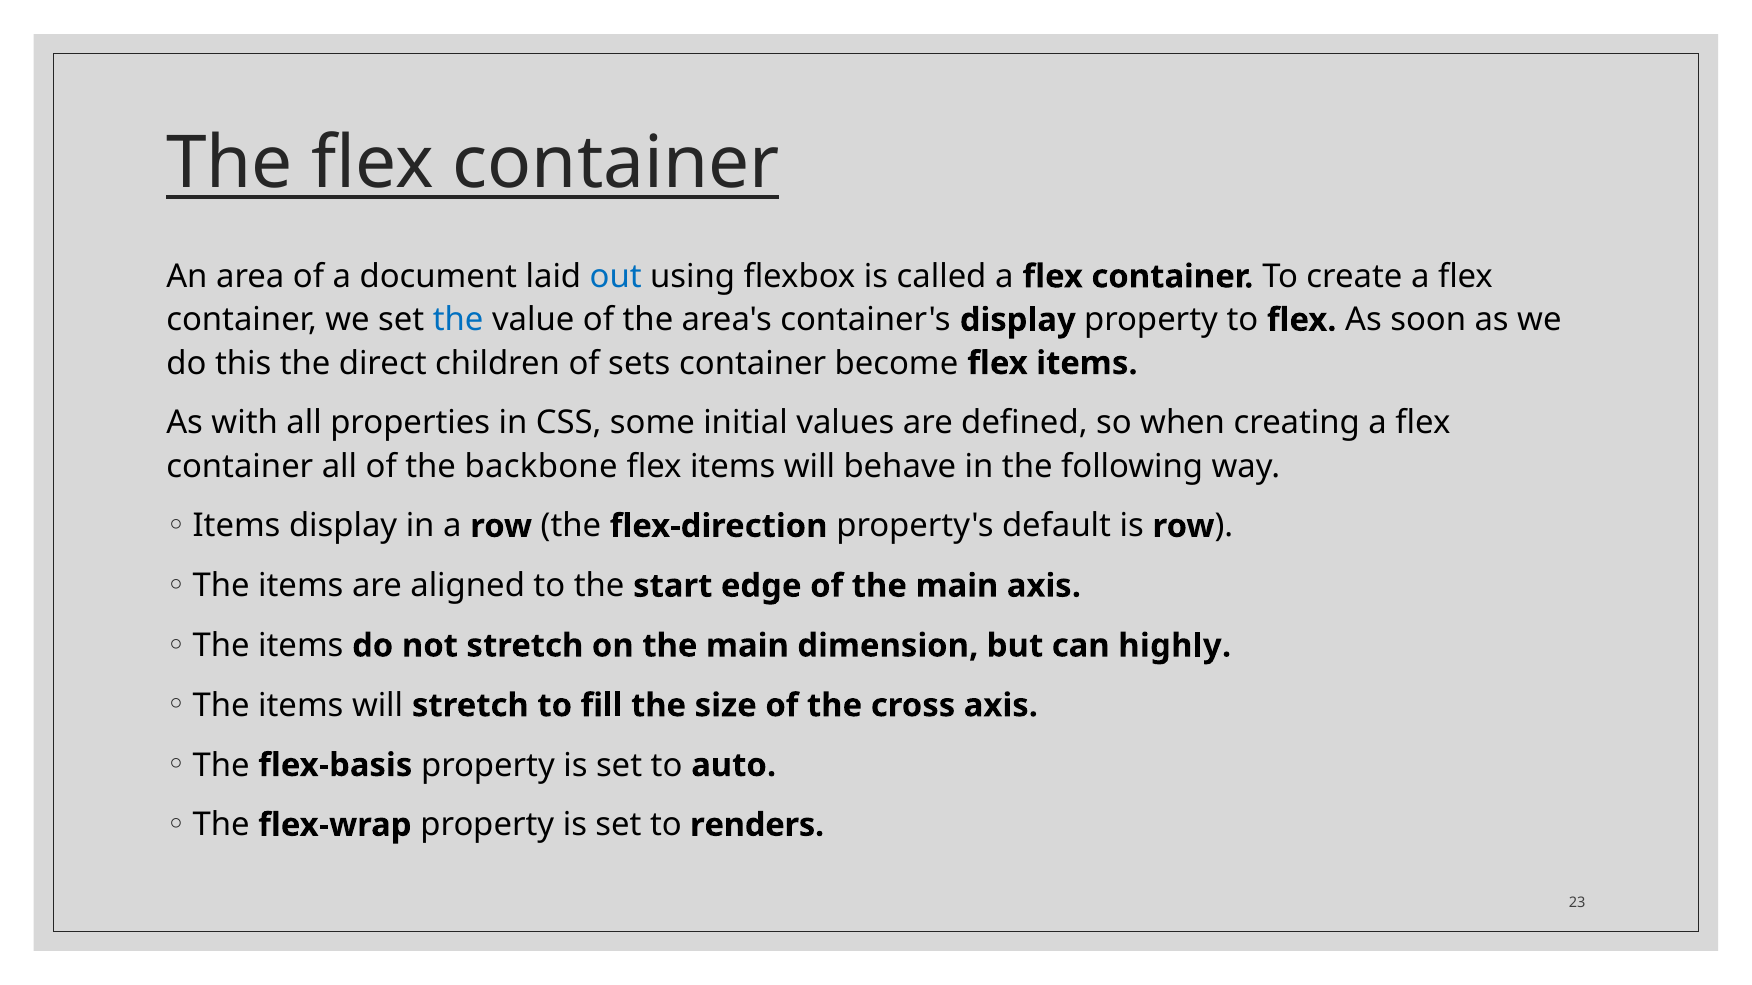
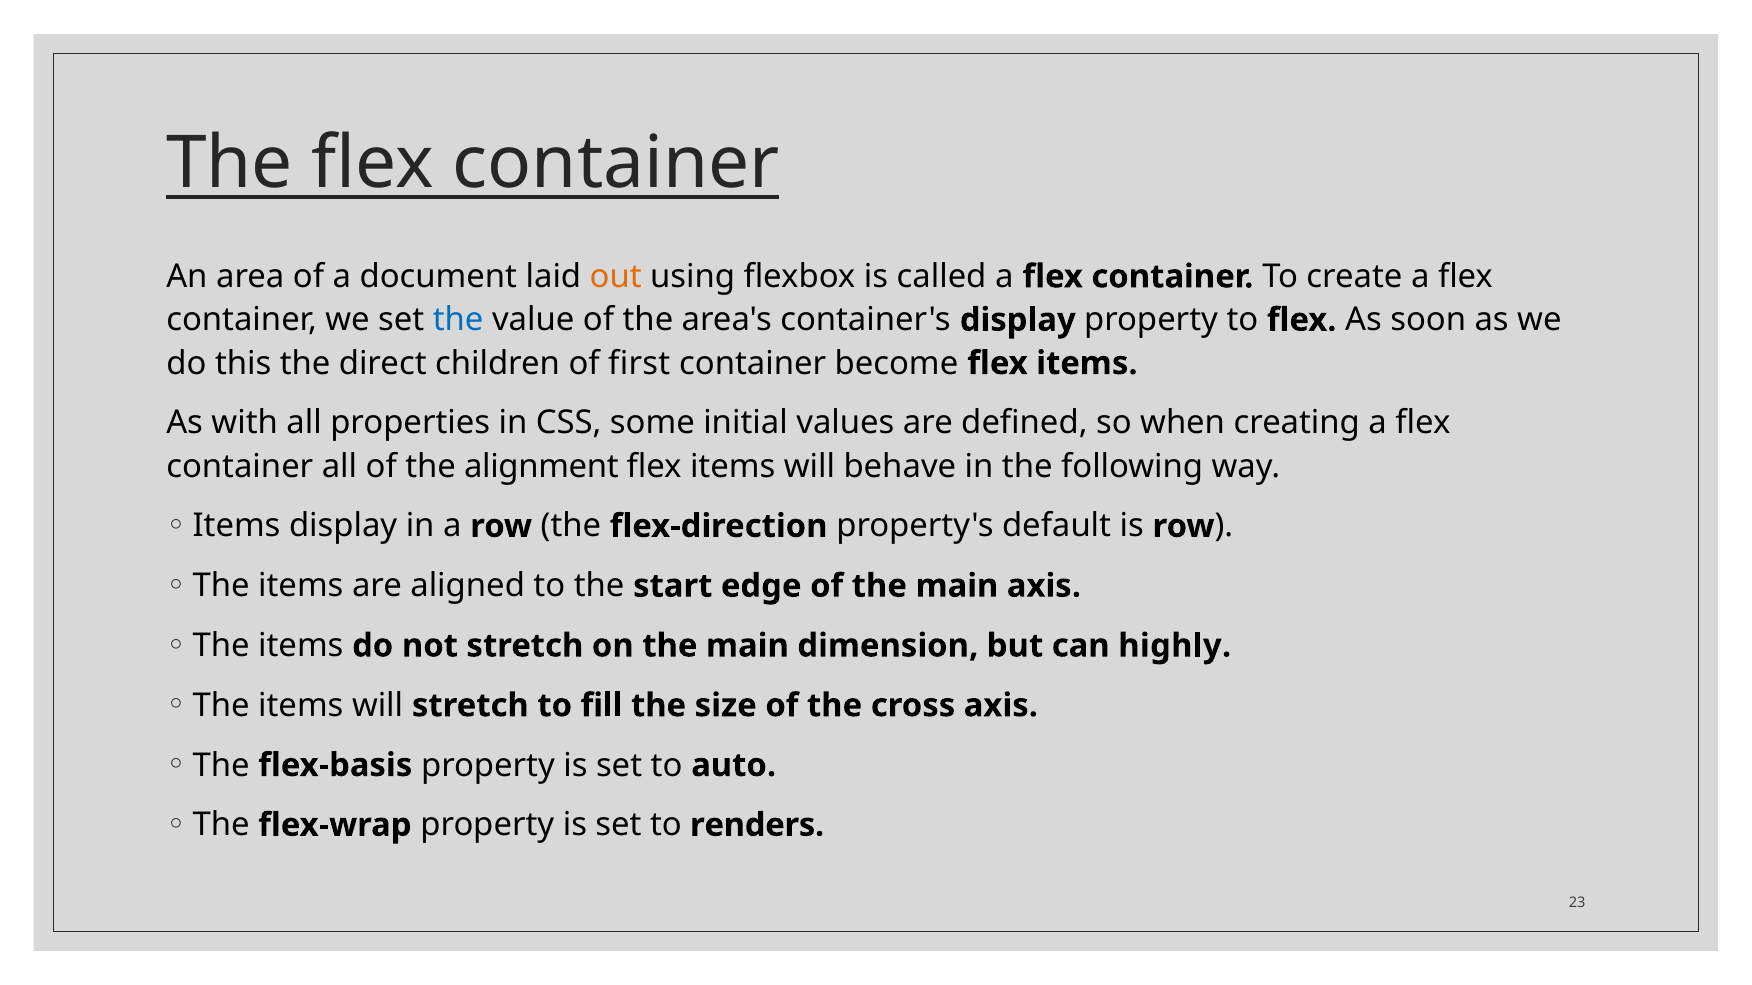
out colour: blue -> orange (616, 277)
sets: sets -> first (639, 363)
backbone: backbone -> alignment (541, 467)
